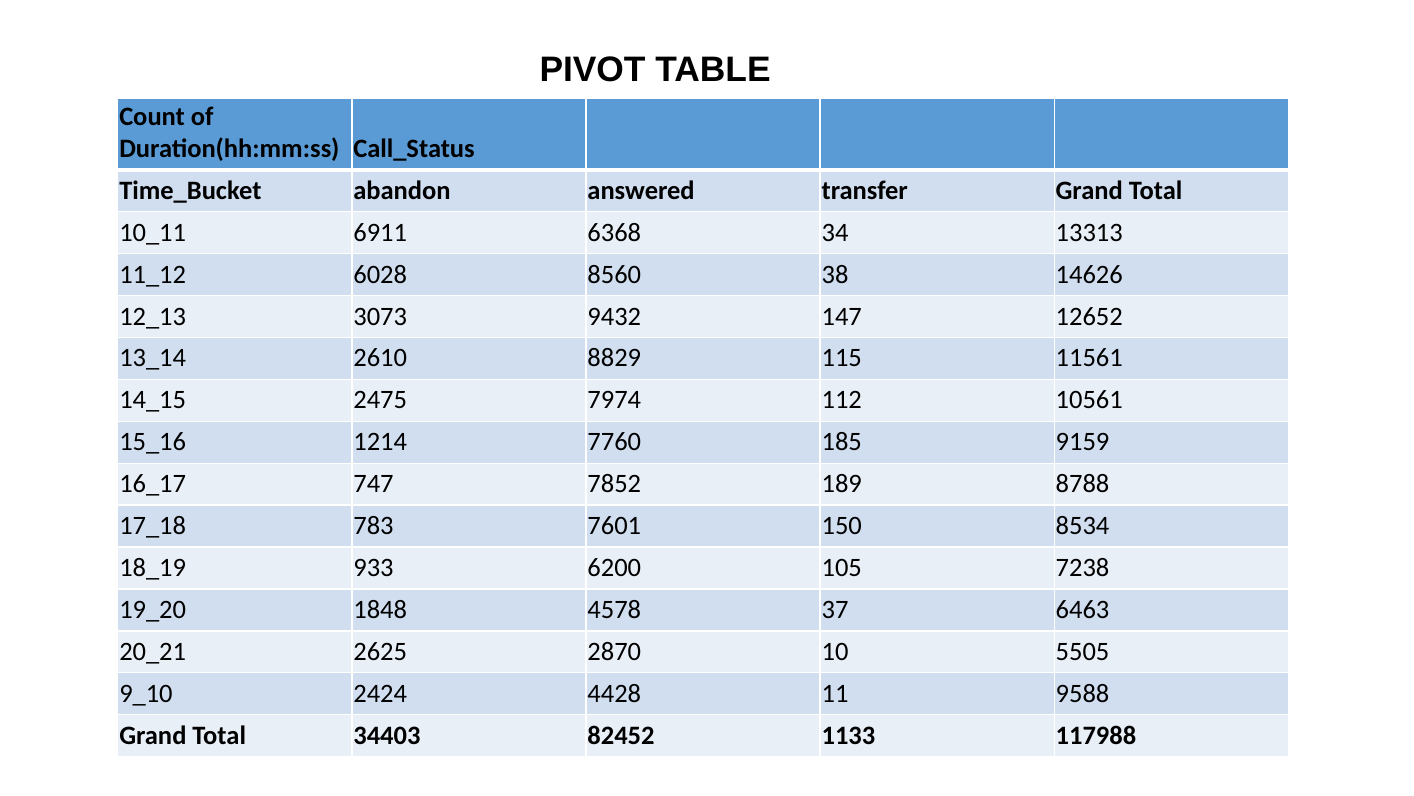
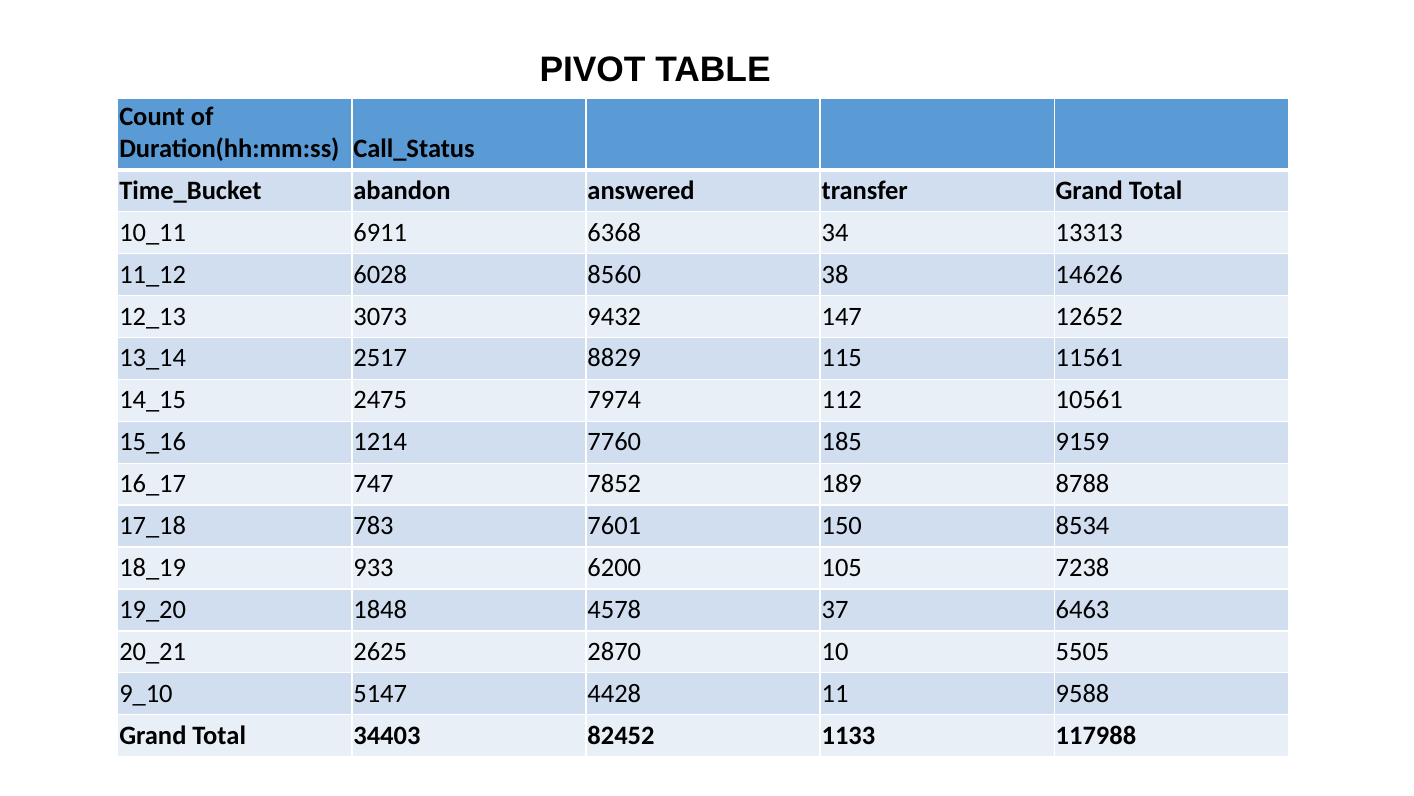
2610: 2610 -> 2517 (380, 358)
2424: 2424 -> 5147 (380, 693)
